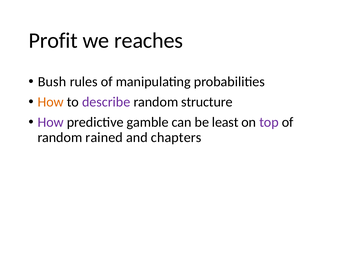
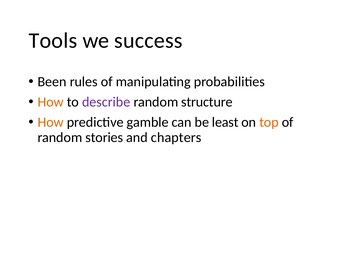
Profit: Profit -> Tools (53, 41)
reaches: reaches -> success (148, 41)
Bush: Bush -> Been (52, 82)
How colour: purple -> orange (51, 122)
top colour: purple -> orange (269, 122)
rained: rained -> stories (104, 137)
